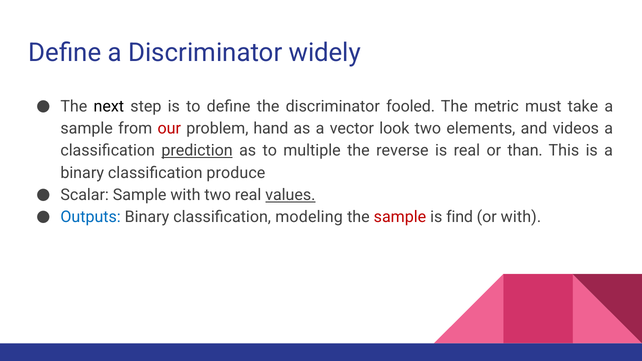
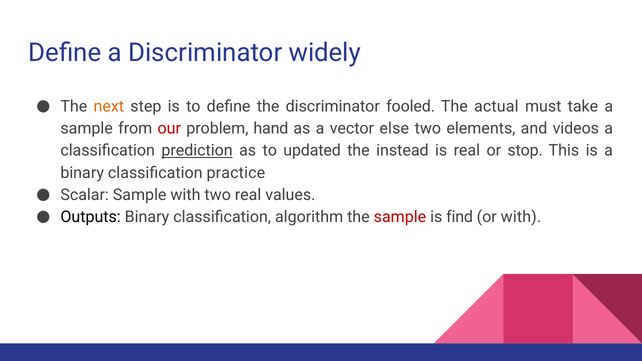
next colour: black -> orange (109, 106)
metric: metric -> actual (496, 106)
look: look -> else (394, 129)
multiple: multiple -> updated (312, 151)
reverse: reverse -> instead (402, 151)
than: than -> stop (525, 151)
produce: produce -> practice (236, 173)
values underline: present -> none (290, 195)
Outputs colour: blue -> black (91, 217)
modeling: modeling -> algorithm (309, 217)
